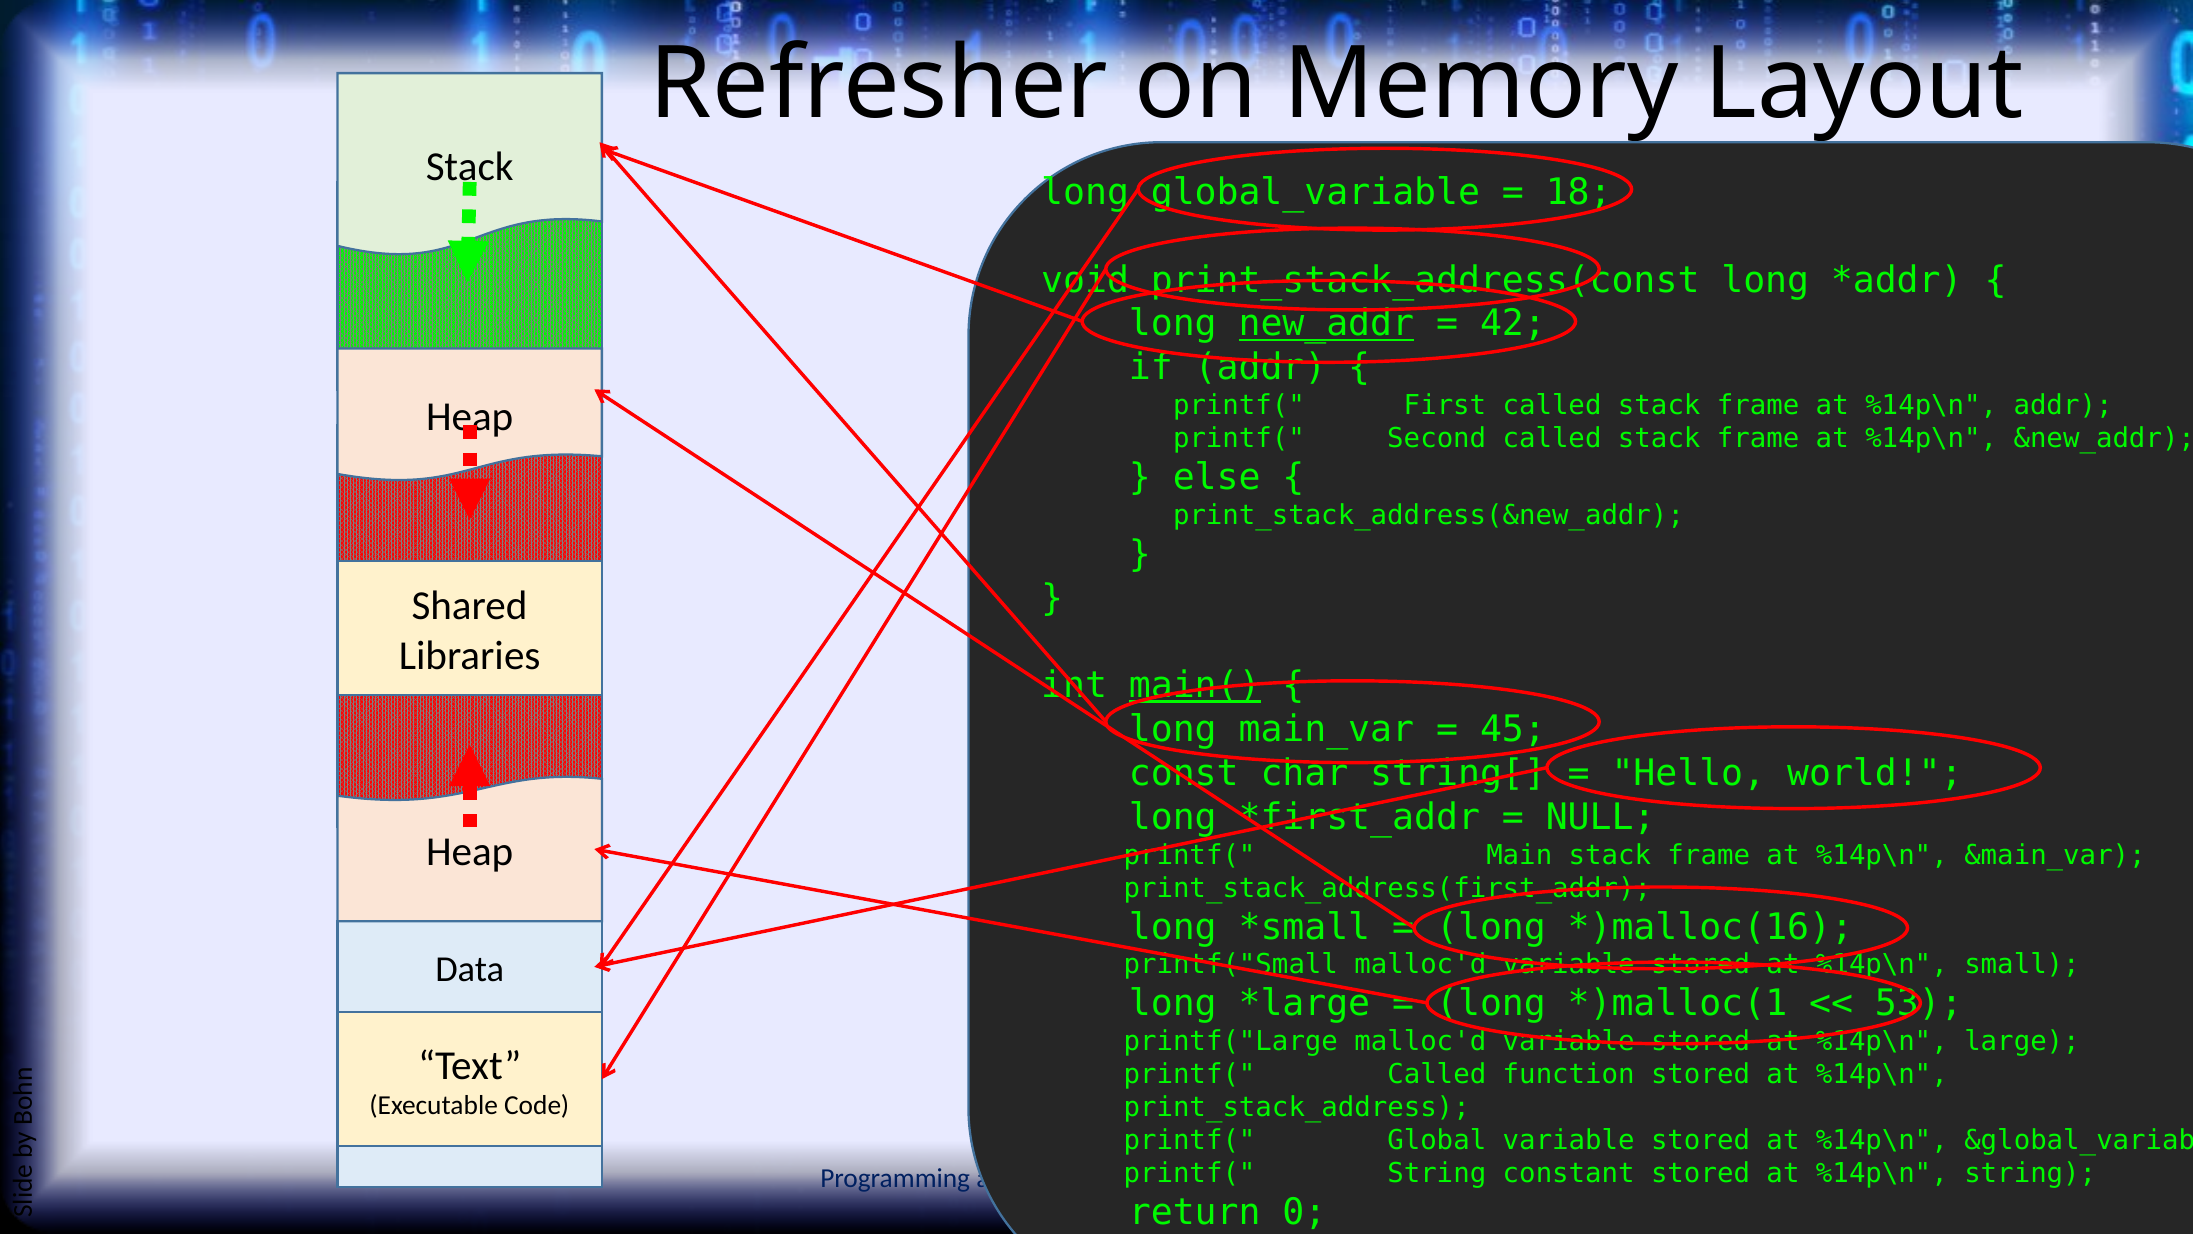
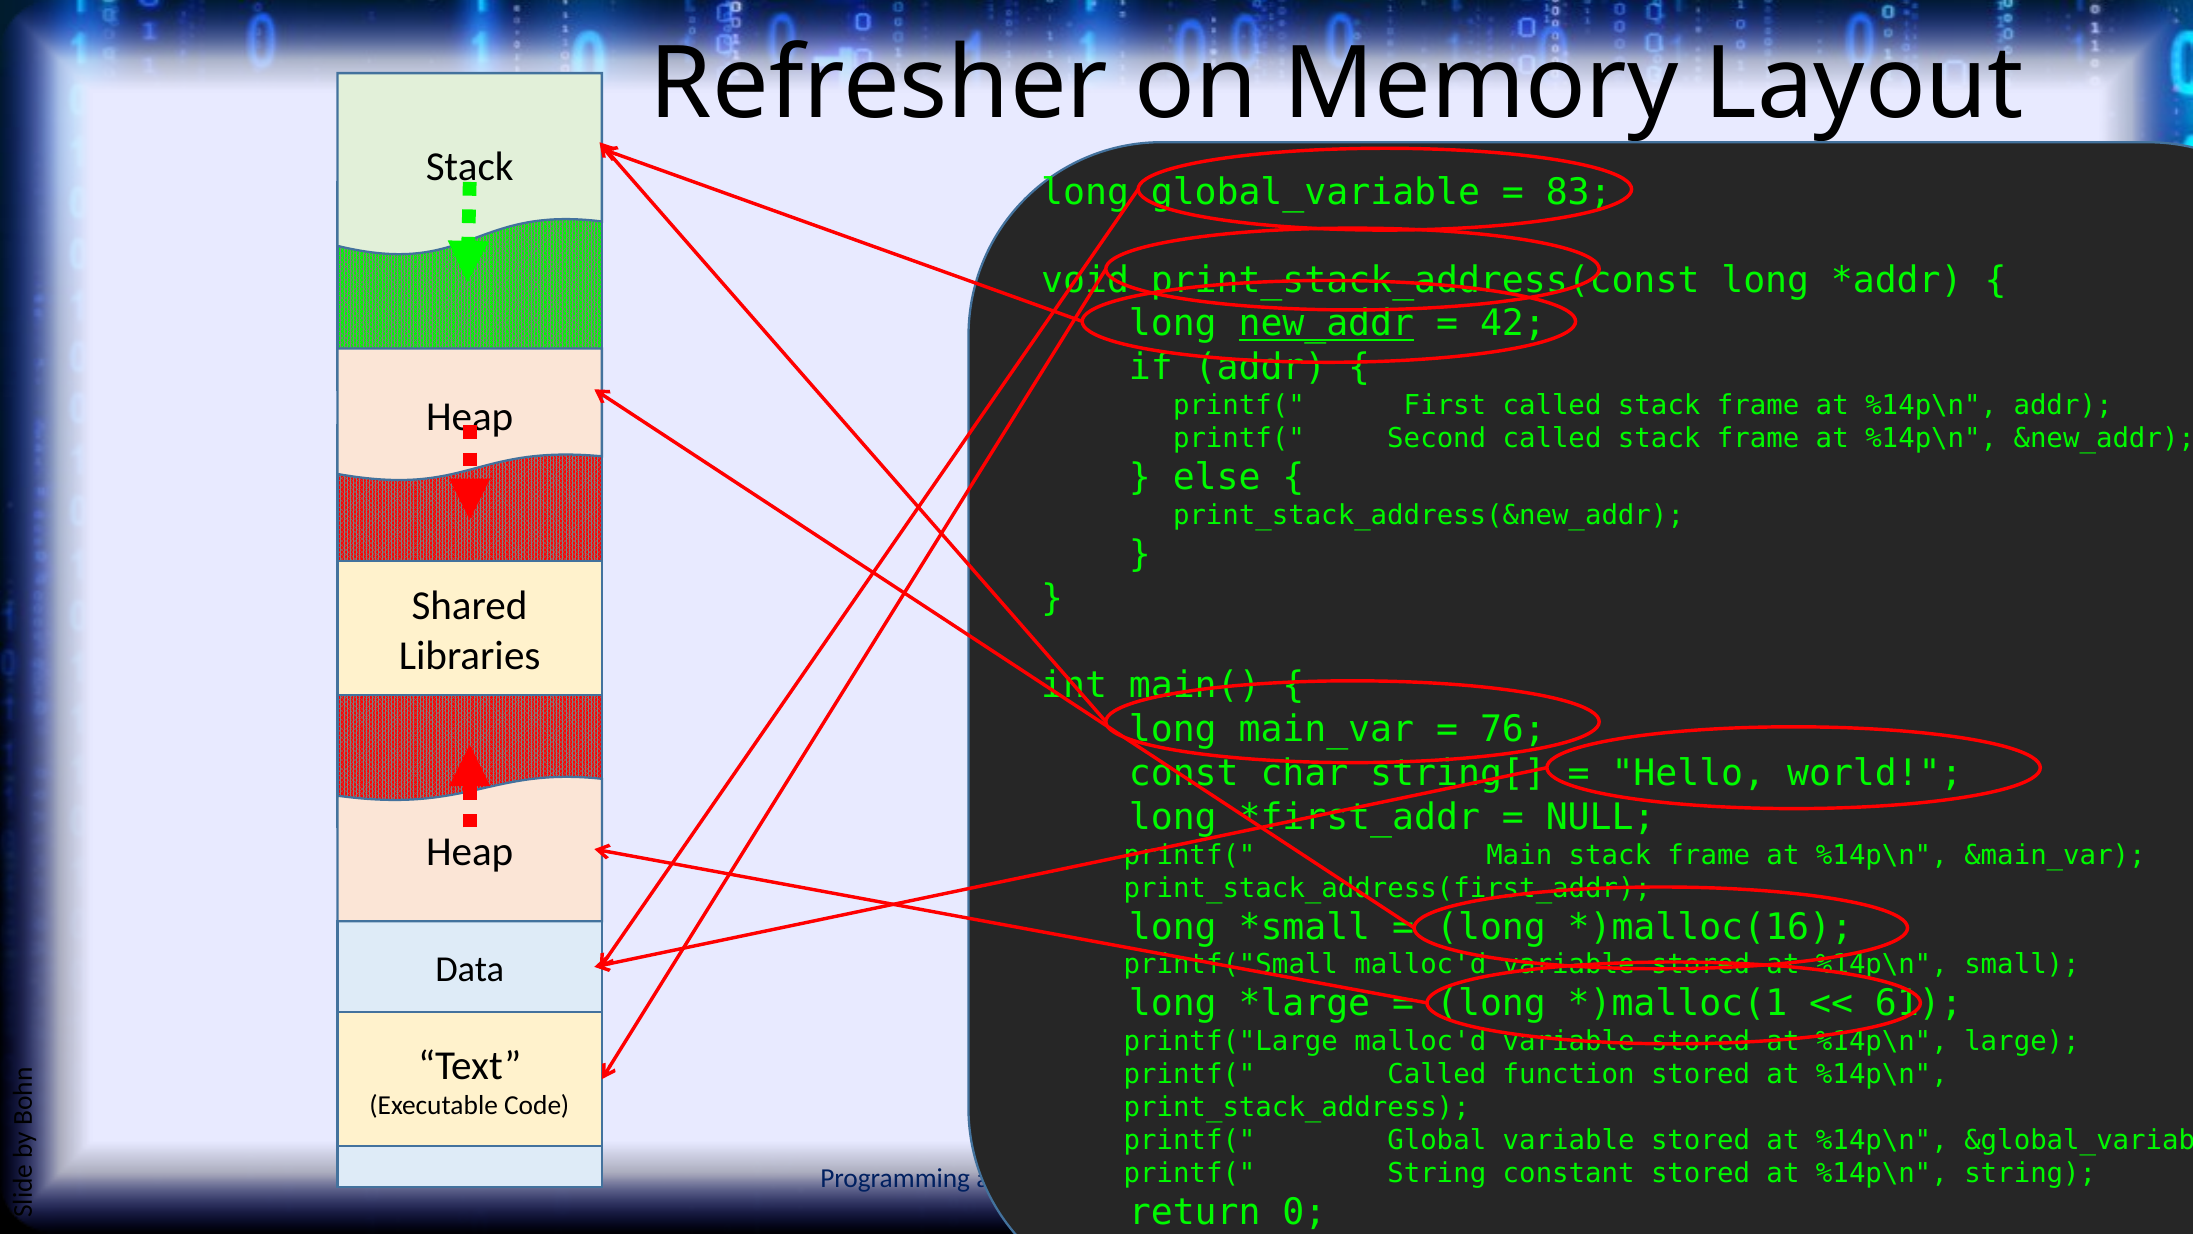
18: 18 -> 83 (1579, 192)
main( underline: present -> none (1195, 686)
45: 45 -> 76 (1513, 729)
53: 53 -> 61 (1919, 1003)
